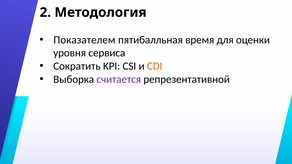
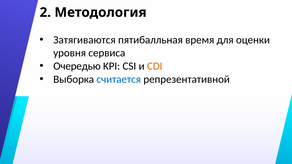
Показателем: Показателем -> Затягиваются (84, 40)
Сократить: Сократить -> Очередью (77, 66)
считается colour: purple -> blue (119, 79)
